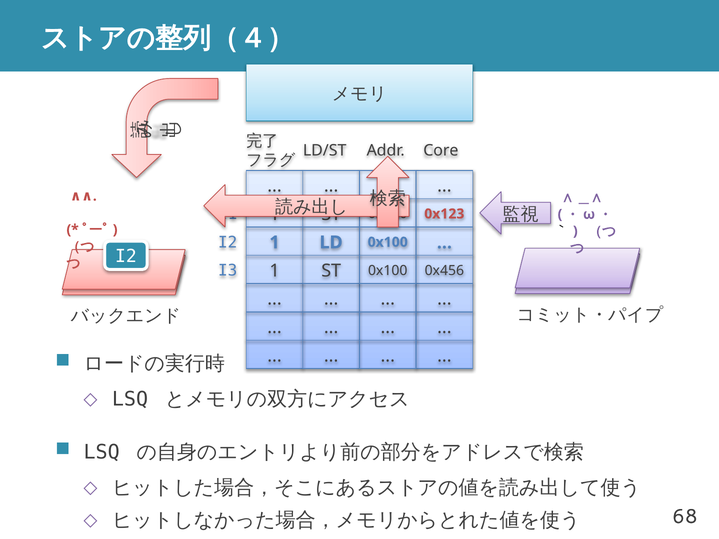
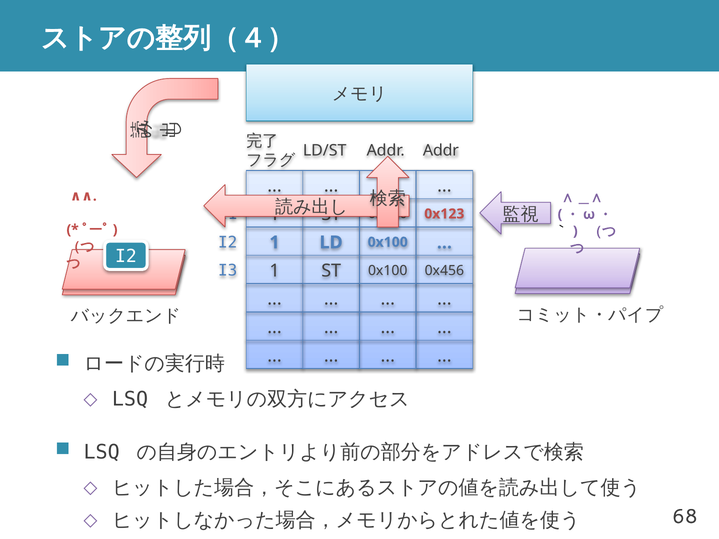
Core: Core -> Addr (441, 150)
